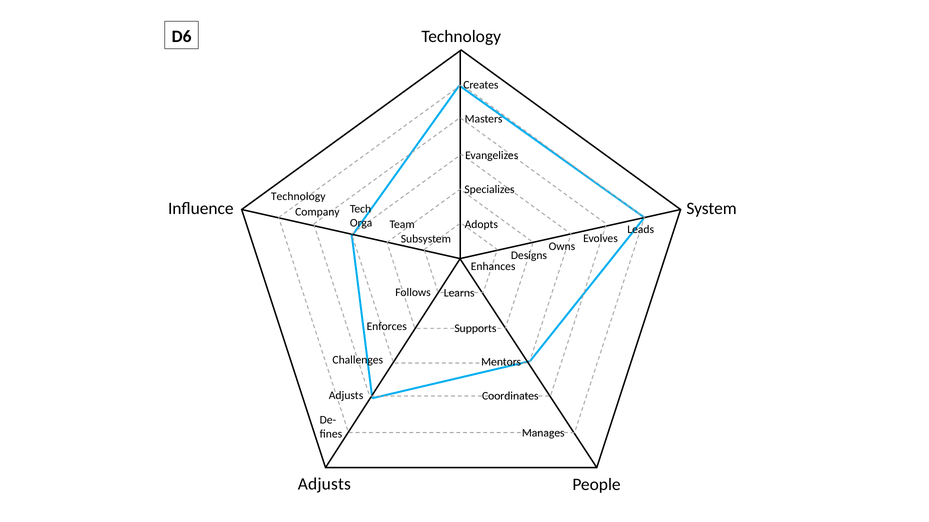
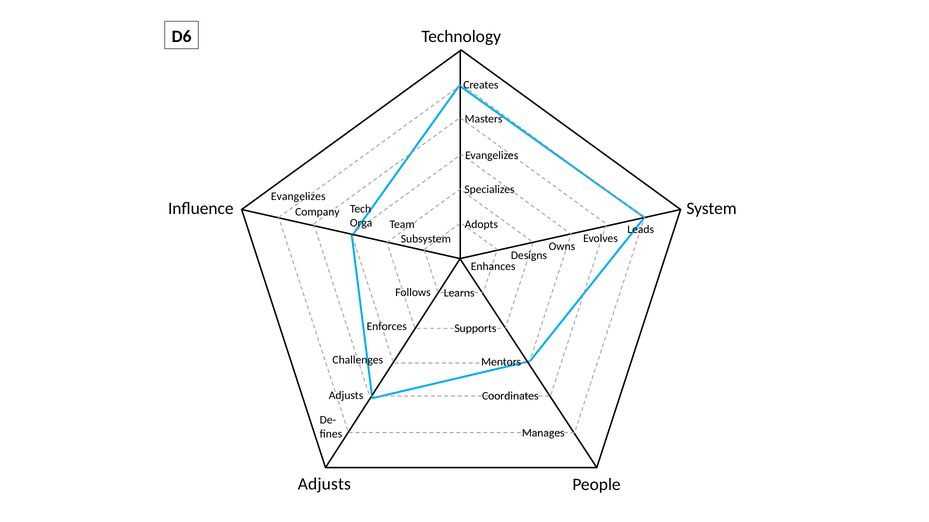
Technology: Technology -> Evangelizes (298, 197)
